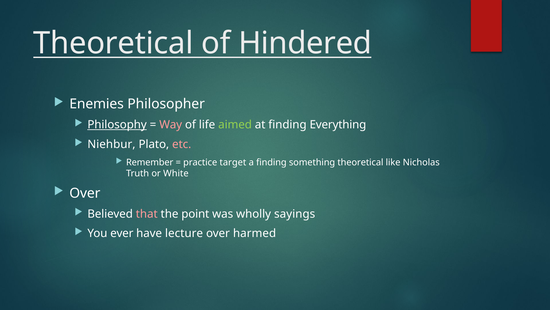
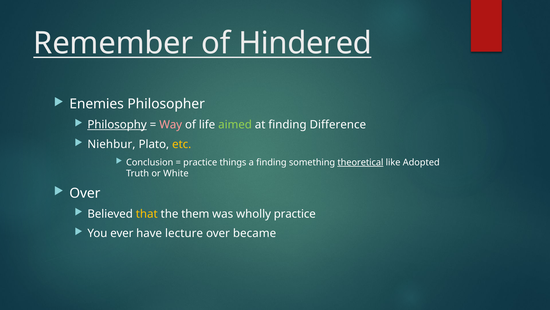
Theoretical: Theoretical -> Remember (113, 43)
Everything: Everything -> Difference (338, 125)
etc colour: pink -> yellow (182, 144)
Remember: Remember -> Conclusion (150, 162)
target: target -> things (233, 162)
theoretical underline: none -> present (360, 162)
Nicholas: Nicholas -> Adopted (421, 162)
that colour: pink -> yellow (147, 214)
point: point -> them (195, 214)
wholly sayings: sayings -> practice (295, 214)
harmed: harmed -> became (255, 233)
